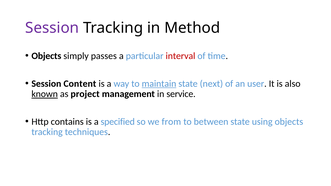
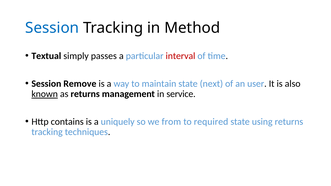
Session colour: purple -> blue (52, 28)
Objects: Objects -> Textual (46, 56)
Content: Content -> Remove (80, 84)
maintain underline: present -> none (159, 84)
as project: project -> returns (85, 94)
specified: specified -> uniquely (118, 122)
between: between -> required (211, 122)
using objects: objects -> returns (289, 122)
